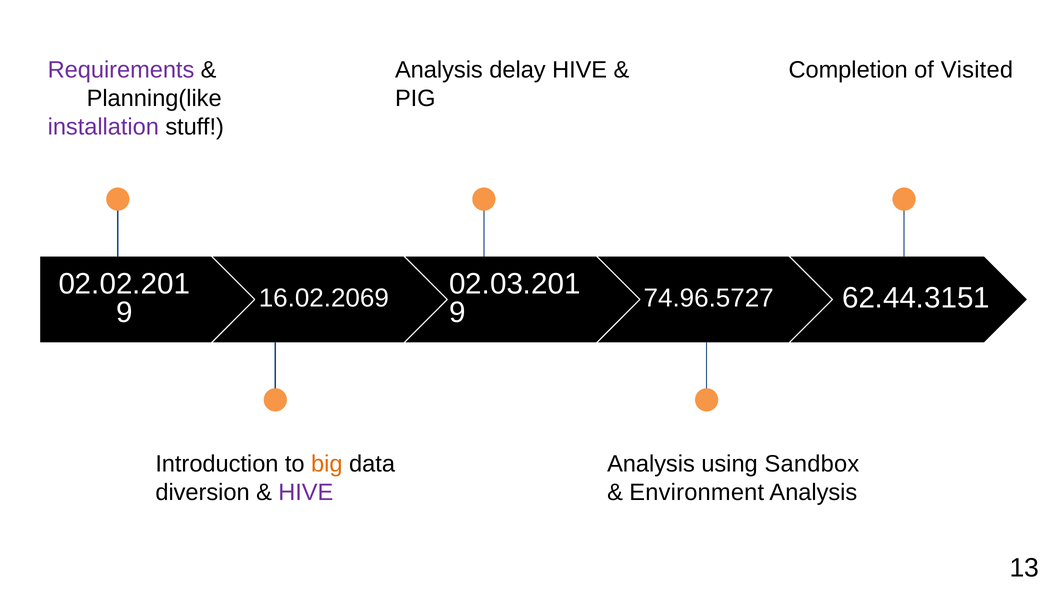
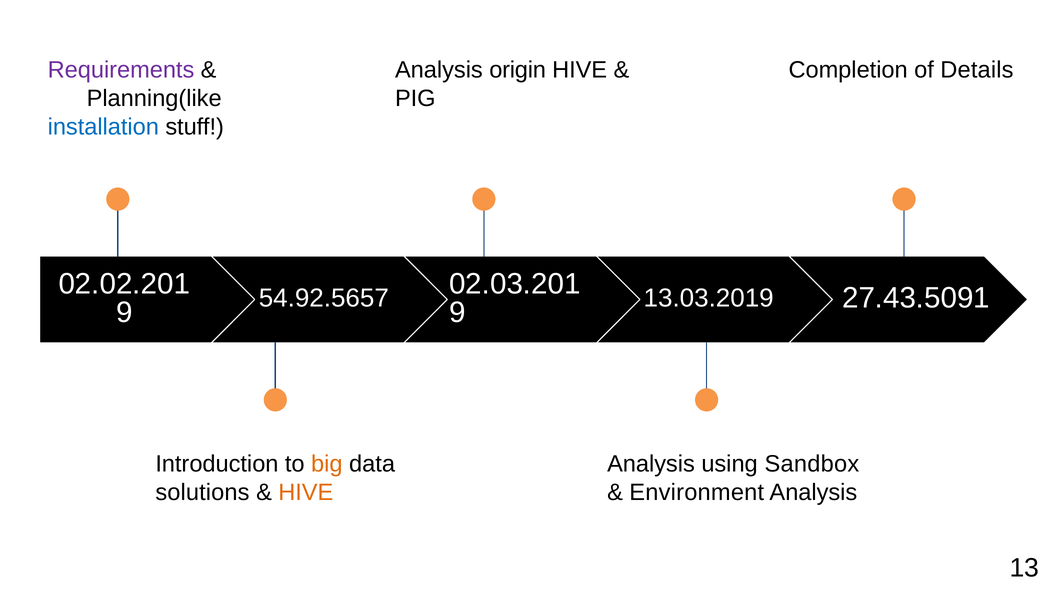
delay: delay -> origin (518, 70)
Visited: Visited -> Details (977, 70)
installation colour: purple -> blue (103, 127)
62.44.3151: 62.44.3151 -> 27.43.5091 (916, 298)
16.02.2069: 16.02.2069 -> 54.92.5657 (324, 298)
74.96.5727: 74.96.5727 -> 13.03.2019 (709, 298)
diversion: diversion -> solutions (202, 492)
HIVE colour: purple -> orange (306, 492)
